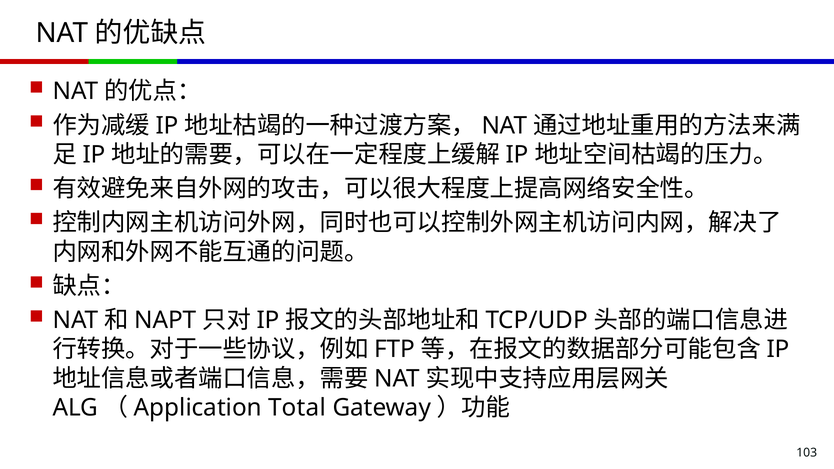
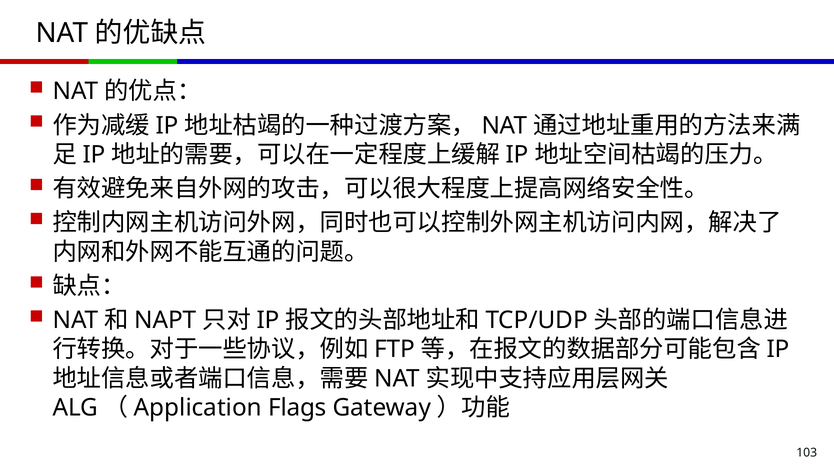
Total: Total -> Flags (297, 408)
